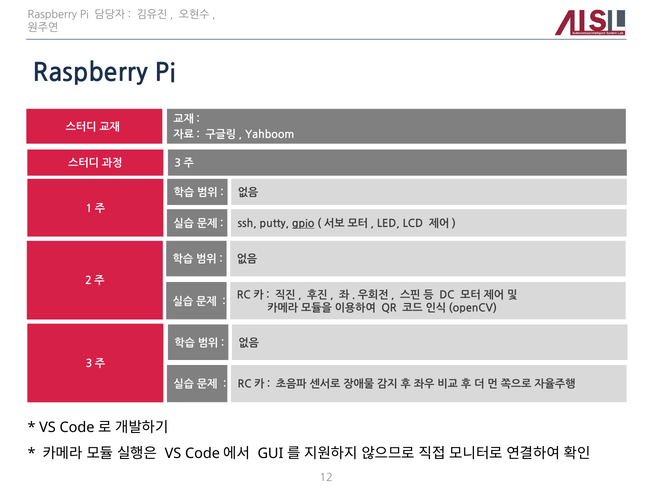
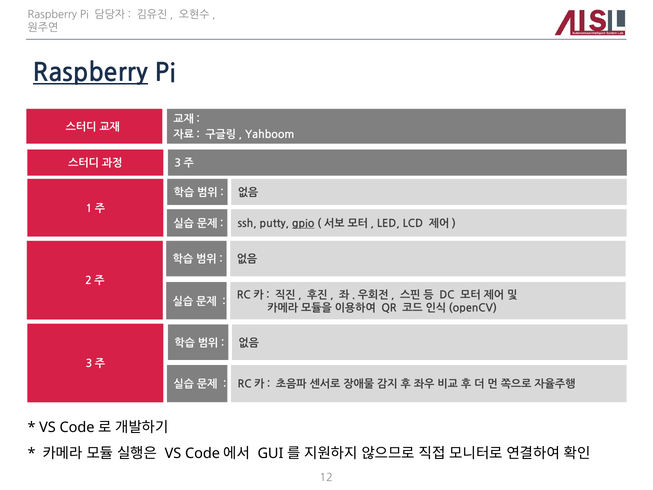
Raspberry underline: none -> present (90, 73)
